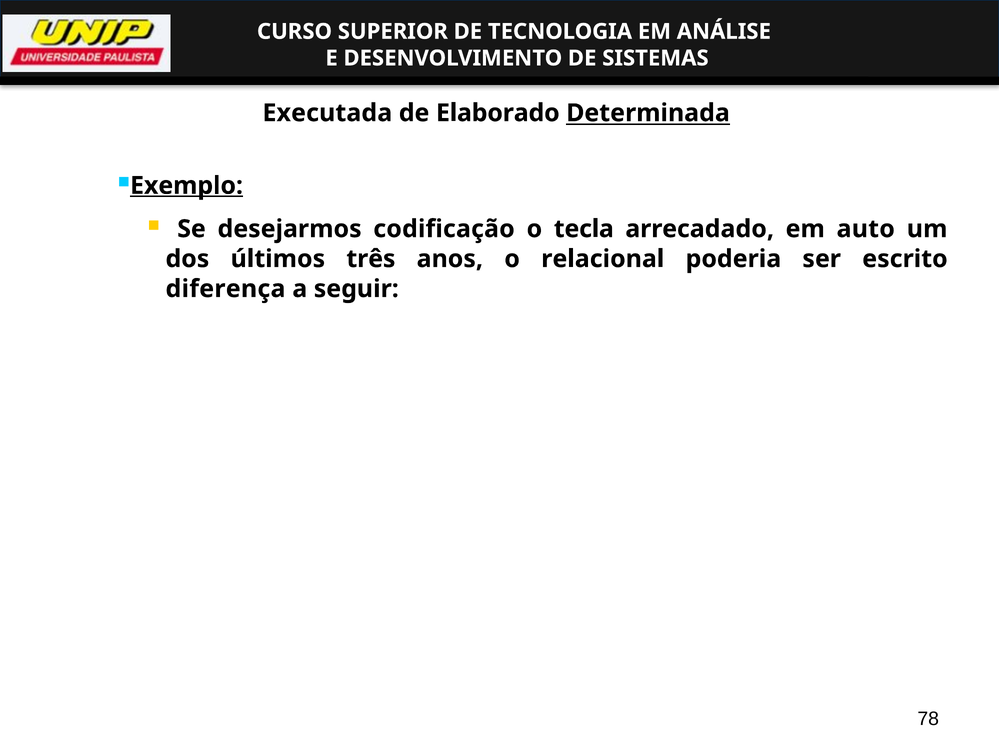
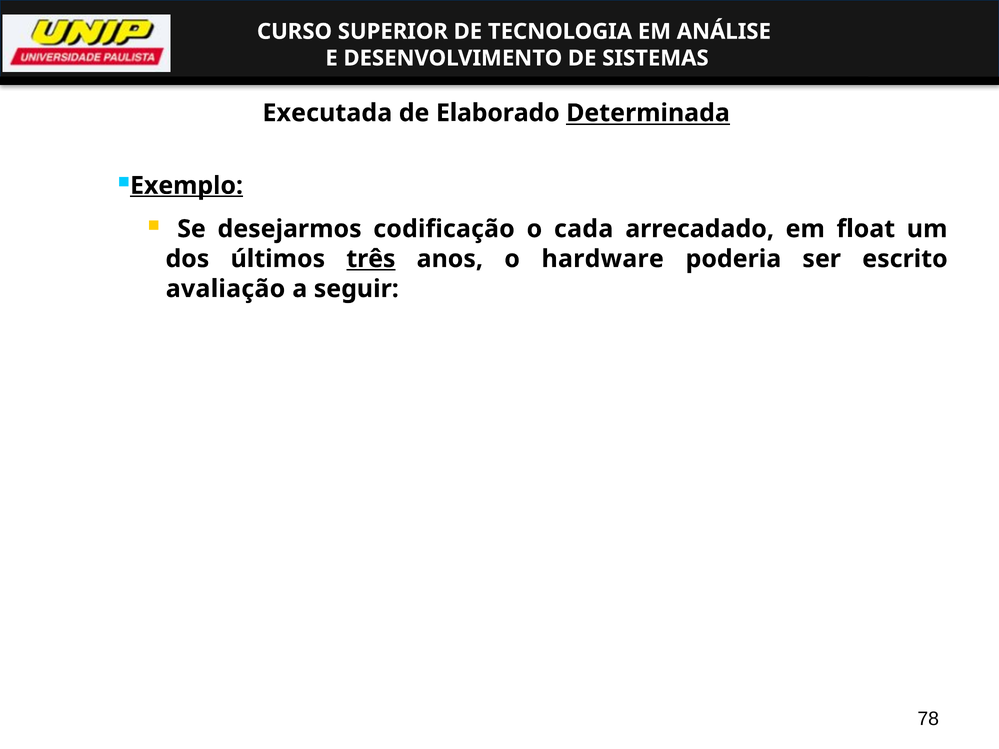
tecla: tecla -> cada (584, 229)
auto: auto -> float (866, 229)
três underline: none -> present (371, 259)
relacional: relacional -> hardware (603, 259)
diferença: diferença -> avaliação (226, 289)
